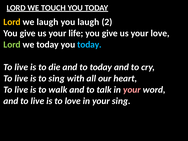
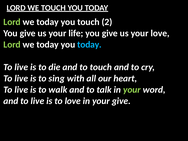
Lord colour: yellow -> light green (12, 22)
laugh: laugh -> today (48, 22)
you laugh: laugh -> touch (88, 22)
to today: today -> touch (101, 67)
your colour: pink -> light green (132, 90)
your sing: sing -> give (121, 101)
